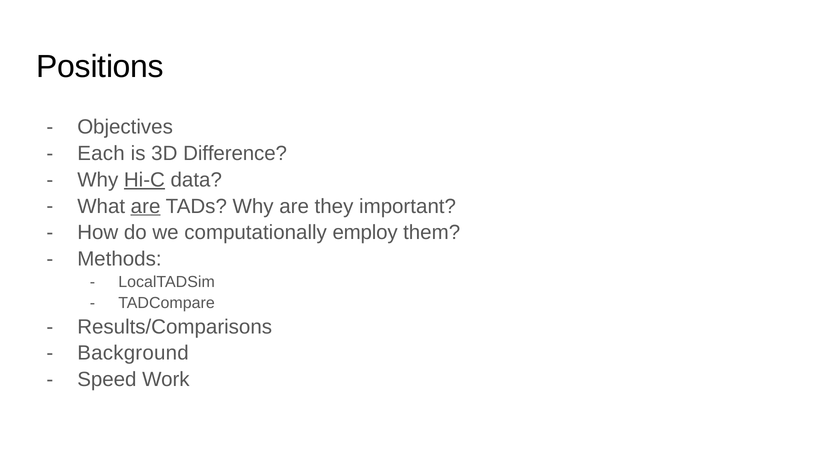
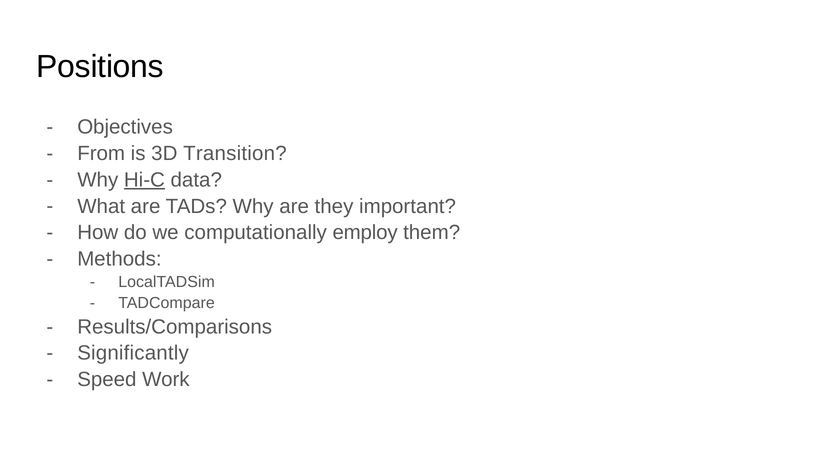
Each: Each -> From (101, 153)
Difference: Difference -> Transition (235, 153)
are underline: present -> none (146, 206)
Background: Background -> Significantly (133, 353)
